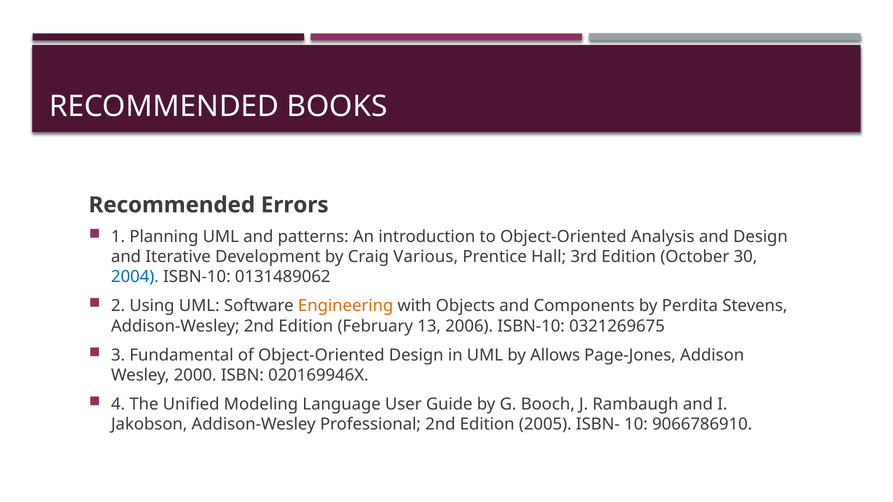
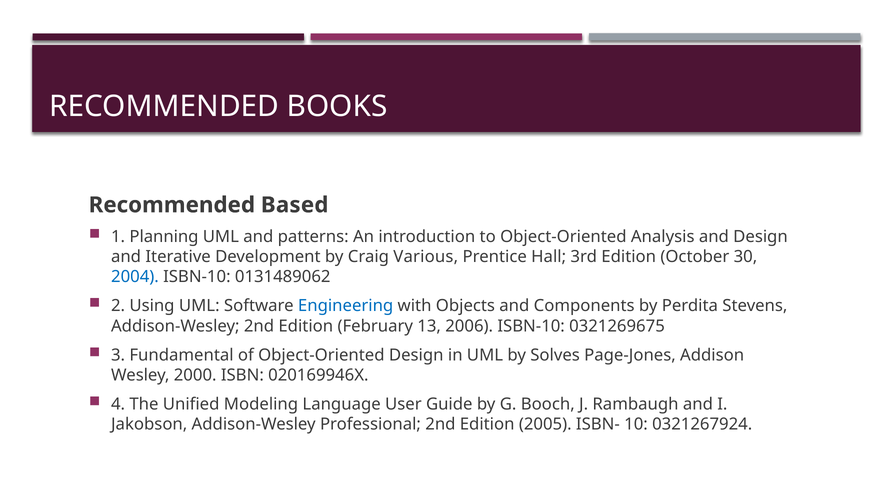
Errors: Errors -> Based (295, 205)
Engineering colour: orange -> blue (346, 306)
Allows: Allows -> Solves (555, 355)
9066786910: 9066786910 -> 0321267924 (702, 424)
